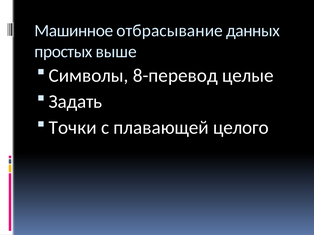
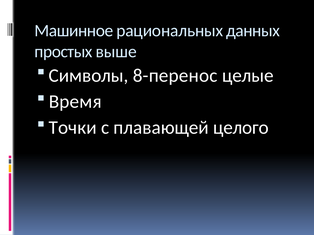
отбрасывание: отбрасывание -> рациональных (170, 31)
8-перевод: 8-перевод -> 8-перенос (175, 76)
Задать: Задать -> Время (75, 102)
